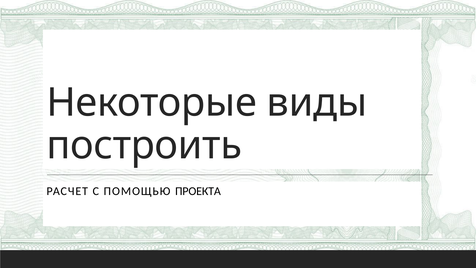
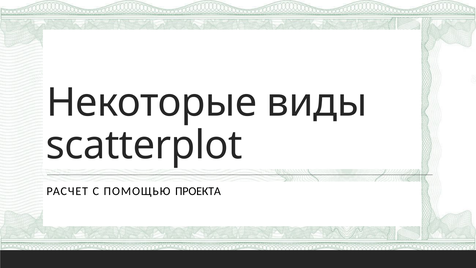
построить: построить -> scatterplot (144, 145)
